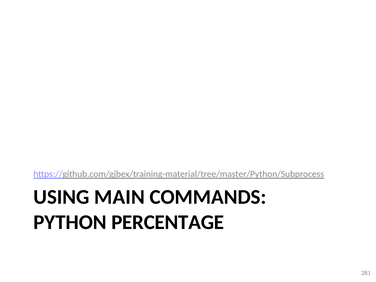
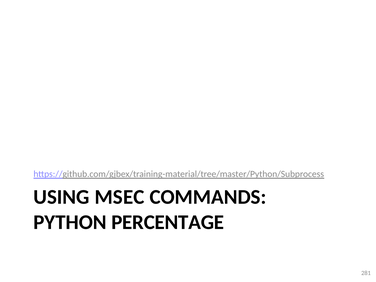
MAIN: MAIN -> MSEC (120, 197)
